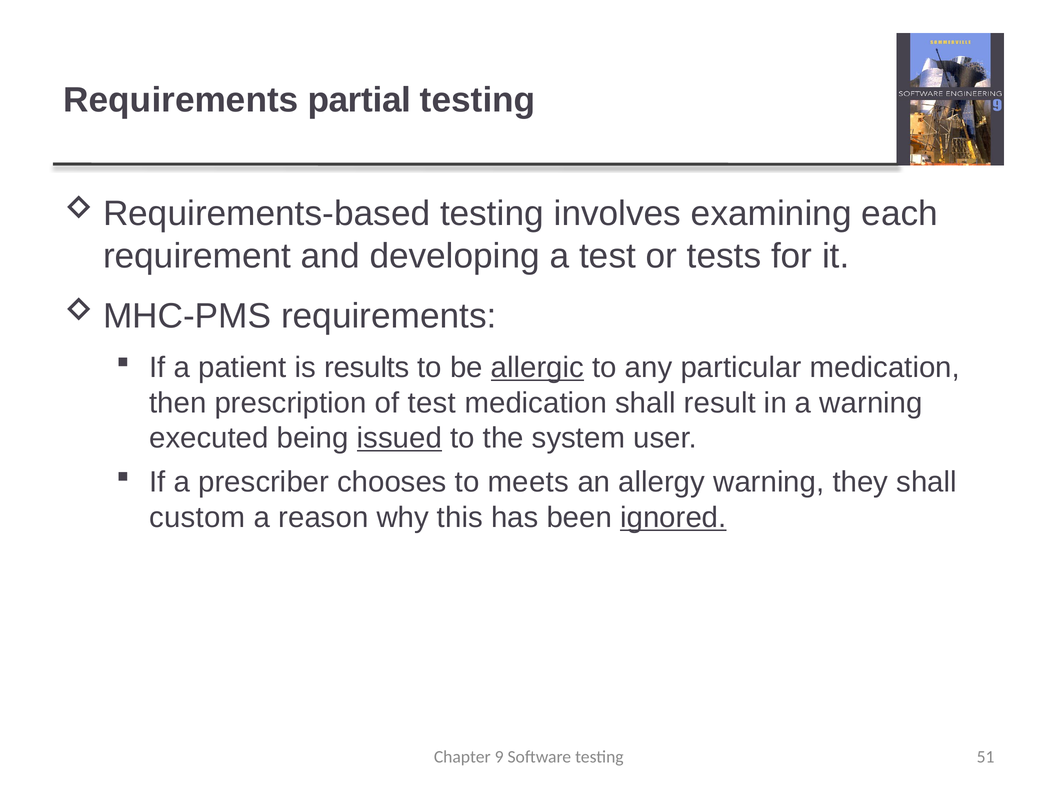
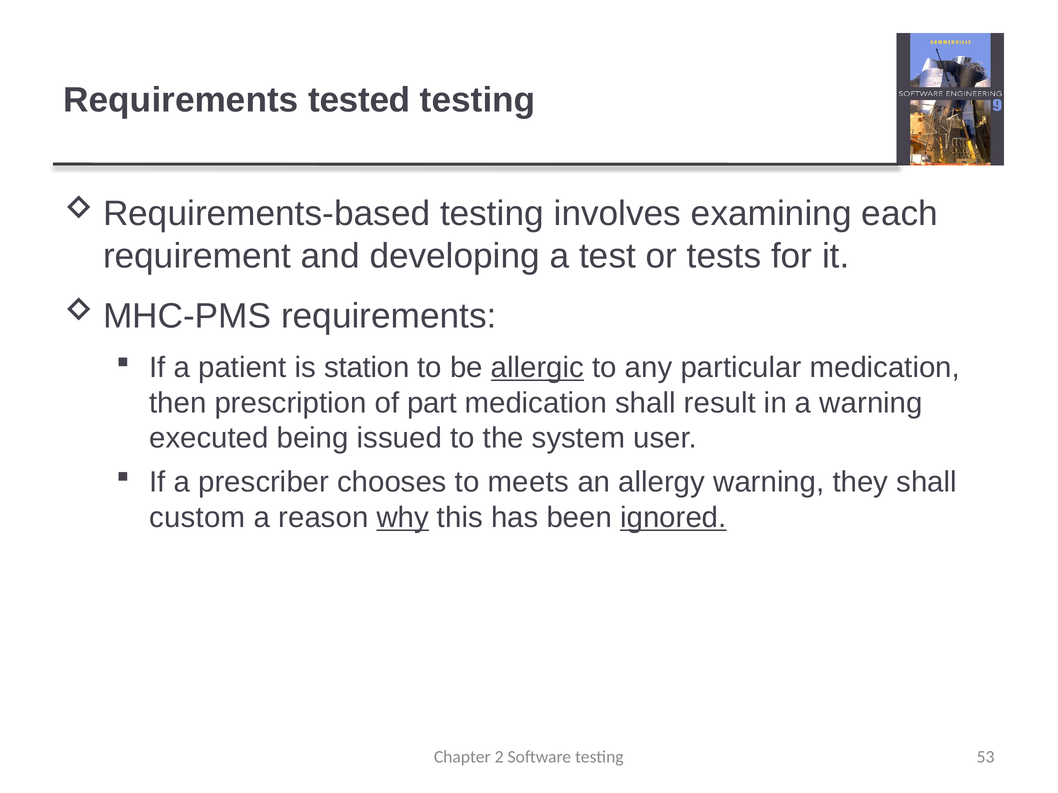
partial: partial -> tested (359, 100)
results: results -> station (367, 368)
of test: test -> part (432, 403)
issued underline: present -> none (399, 438)
why underline: none -> present (403, 518)
9: 9 -> 2 (499, 758)
51: 51 -> 53 (986, 758)
